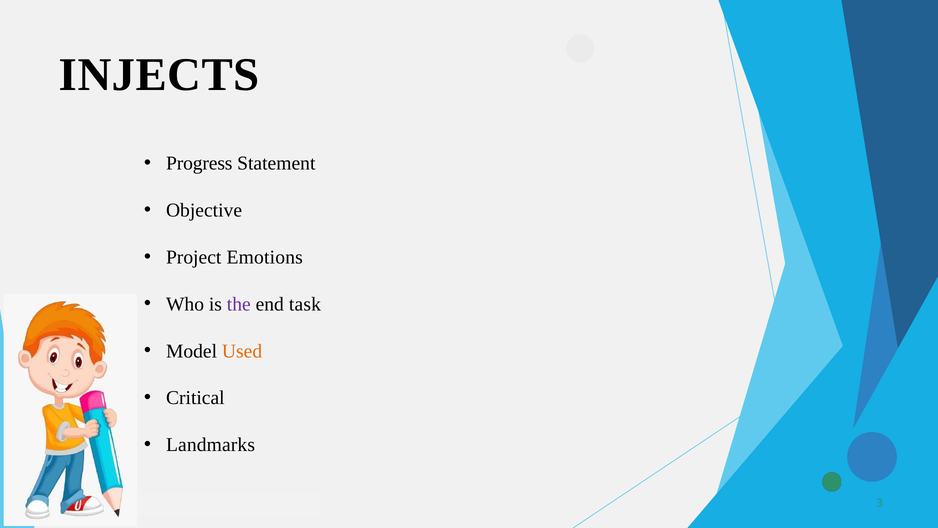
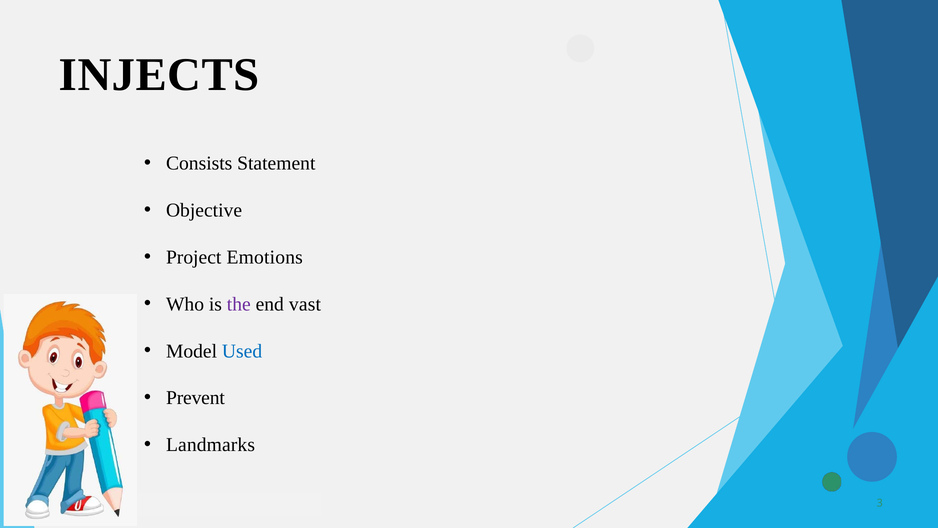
Progress: Progress -> Consists (199, 163)
task: task -> vast (305, 304)
Used colour: orange -> blue (242, 351)
Critical: Critical -> Prevent (195, 398)
